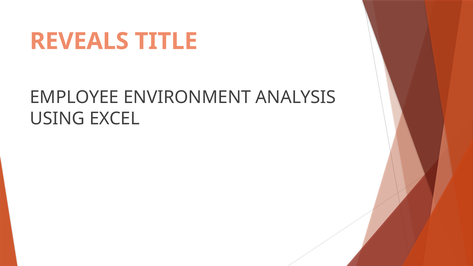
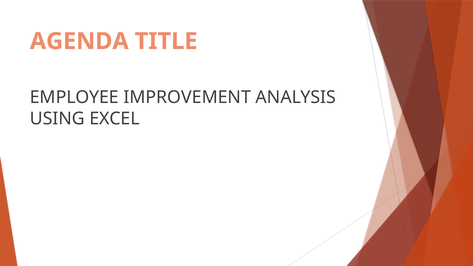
REVEALS: REVEALS -> AGENDA (79, 41)
ENVIRONMENT: ENVIRONMENT -> IMPROVEMENT (187, 97)
